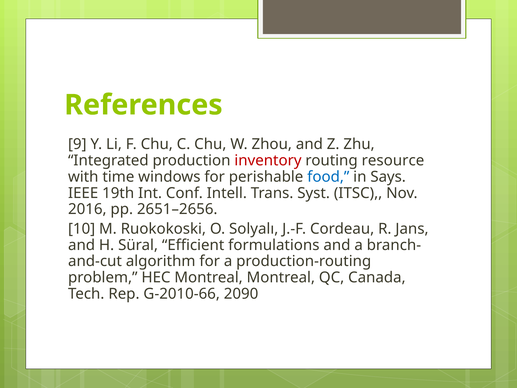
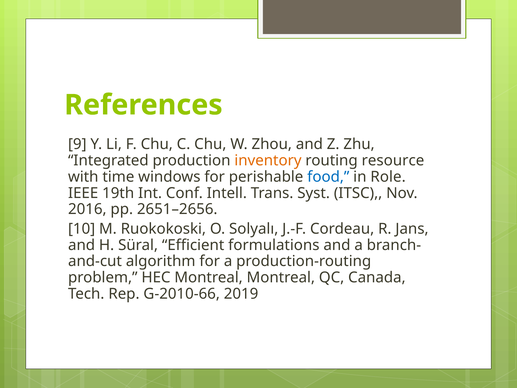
inventory colour: red -> orange (268, 160)
Says: Says -> Role (388, 177)
2090: 2090 -> 2019 (241, 294)
